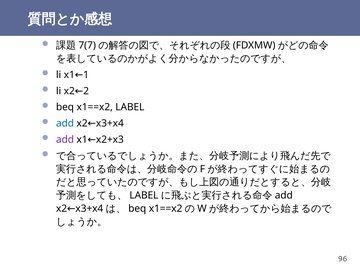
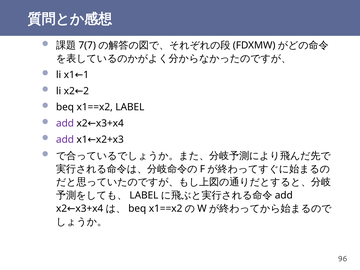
add colour: blue -> purple (65, 123)
